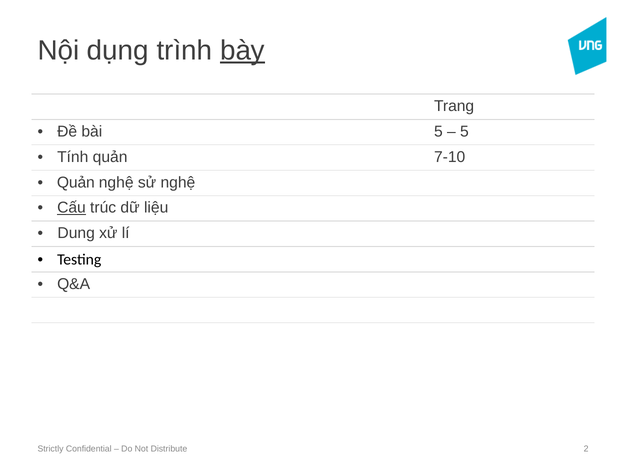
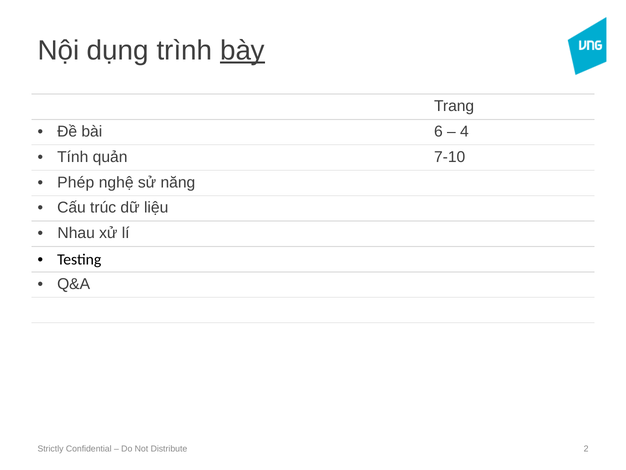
bài 5: 5 -> 6 (438, 131)
5: 5 -> 4 (464, 131)
Quản: Quản -> Phép (76, 182)
sử nghệ: nghệ -> năng (178, 182)
Cấu underline: present -> none (71, 208)
Dung: Dung -> Nhau (76, 233)
